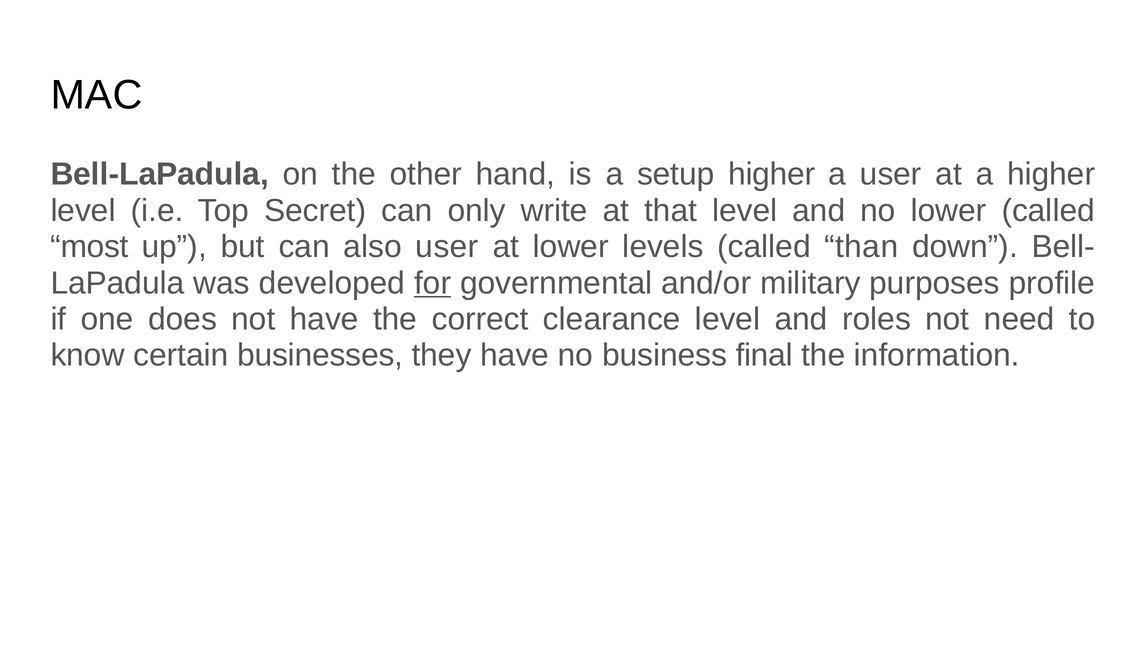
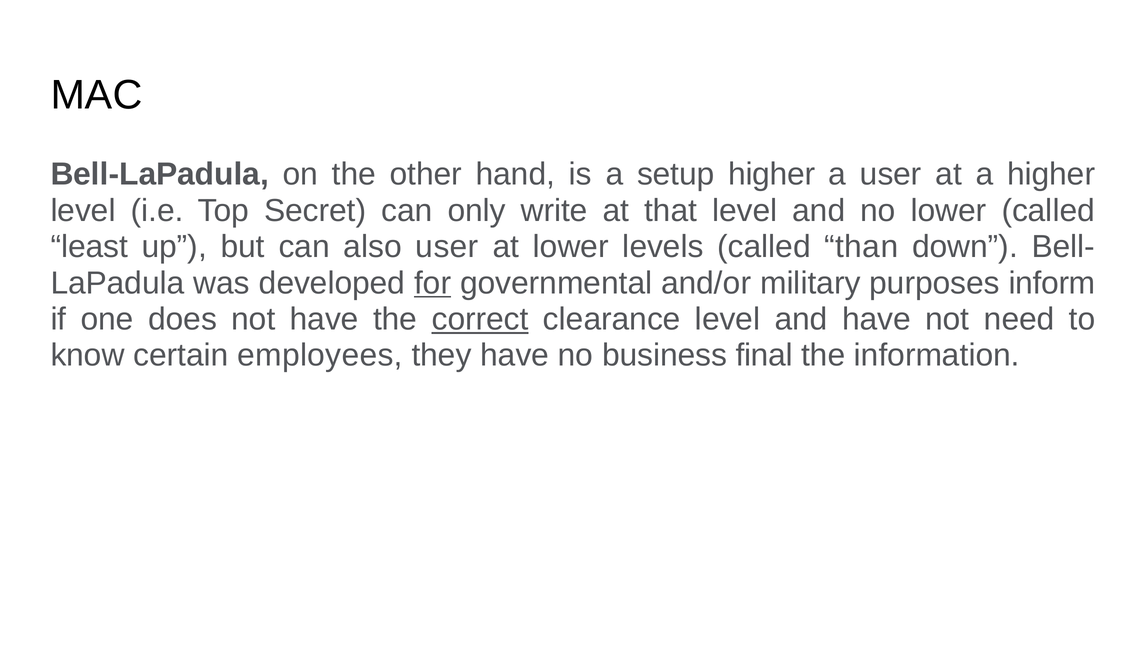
most: most -> least (89, 247)
profile: profile -> inform (1052, 283)
correct underline: none -> present (480, 319)
and roles: roles -> have (877, 319)
businesses: businesses -> employees (320, 355)
